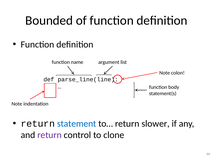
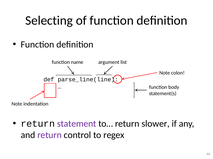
Bounded: Bounded -> Selecting (49, 21)
statement colour: blue -> purple (77, 124)
clone: clone -> regex (114, 136)
